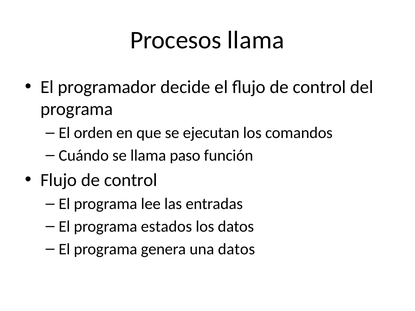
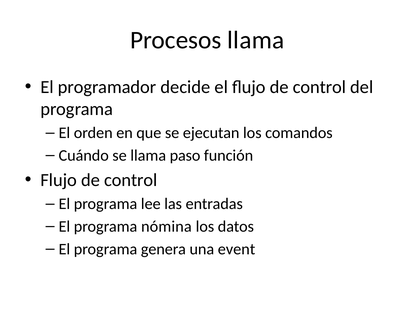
estados: estados -> nómina (166, 227)
una datos: datos -> event (237, 249)
